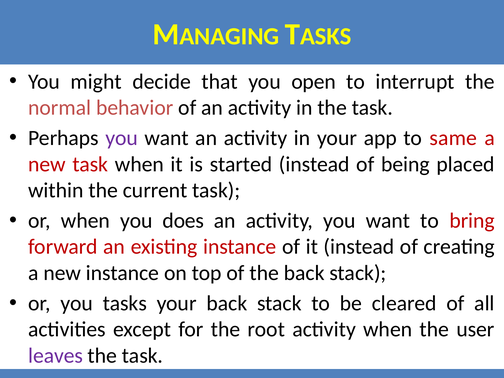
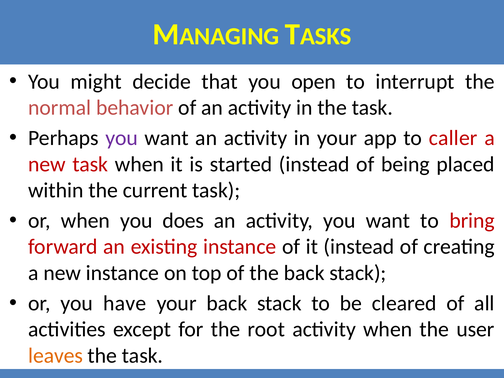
same: same -> caller (453, 138)
tasks: tasks -> have (125, 303)
leaves colour: purple -> orange (56, 356)
